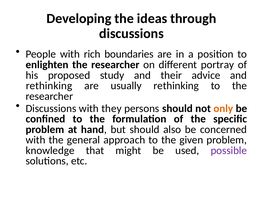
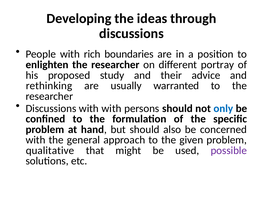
usually rethinking: rethinking -> warranted (176, 86)
with they: they -> with (111, 109)
only colour: orange -> blue (223, 109)
knowledge: knowledge -> qualitative (50, 151)
